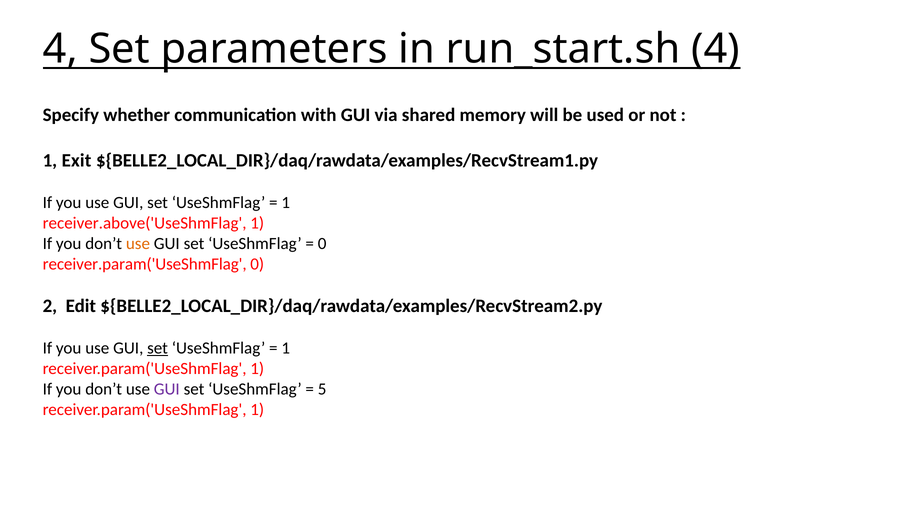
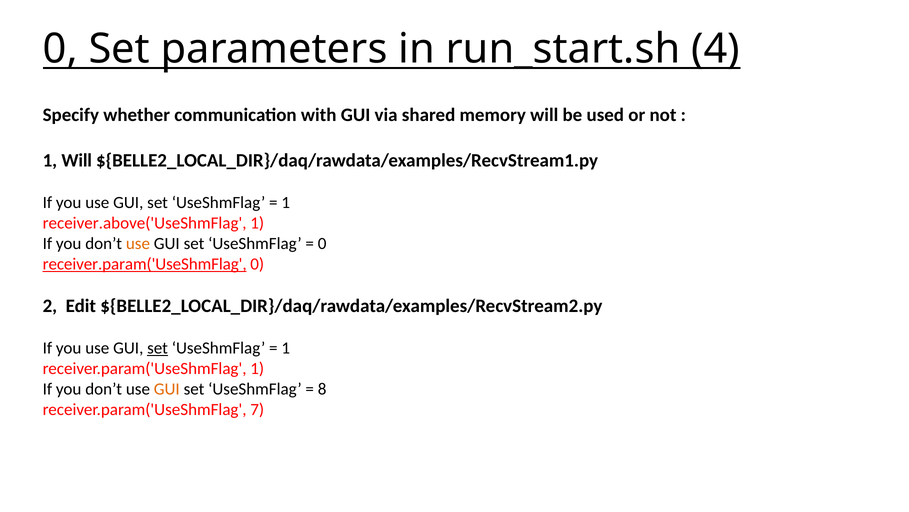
4: 4 -> 0 (60, 49)
1 Exit: Exit -> Will (77, 160)
receiver.param('UseShmFlag underline: none -> present (145, 264)
GUI colour: purple -> orange (167, 389)
5: 5 -> 8 (322, 389)
1: 1 -> 7 (257, 409)
